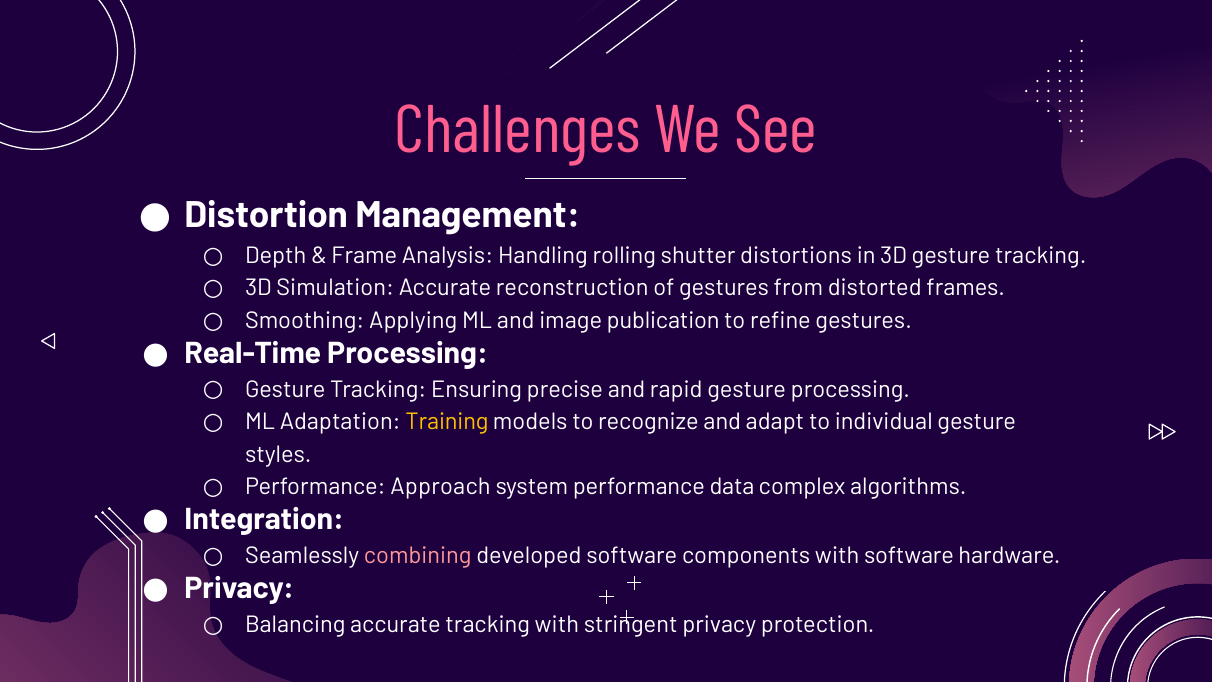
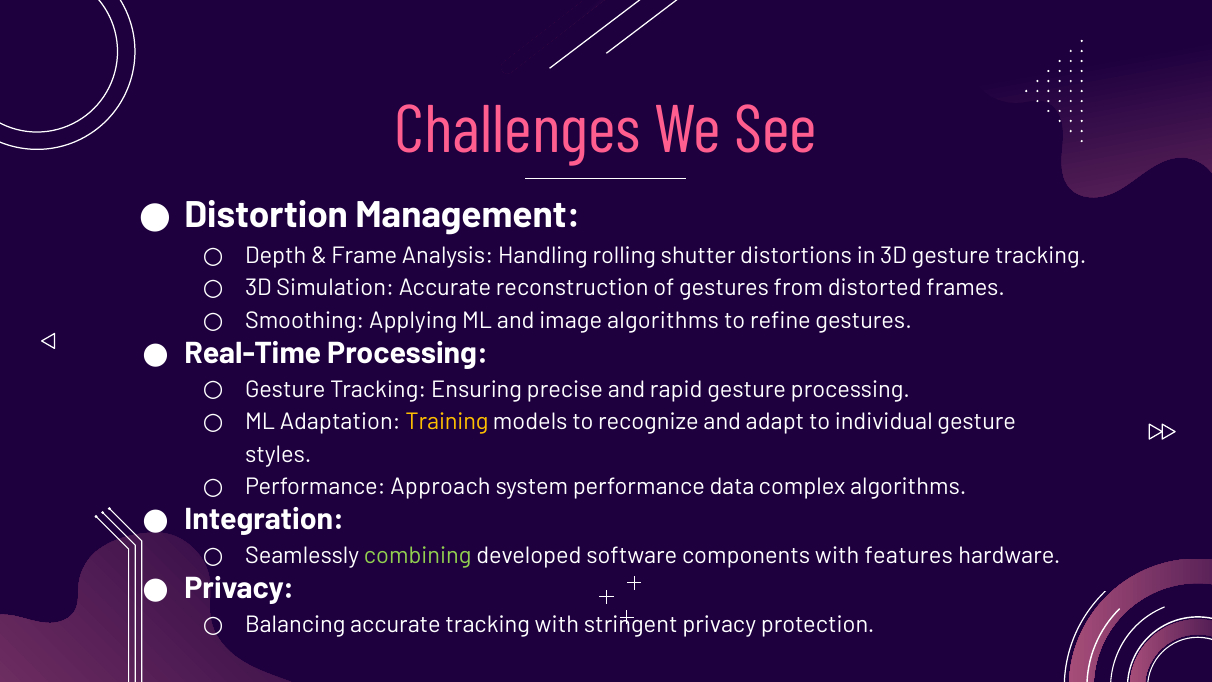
image publication: publication -> algorithms (663, 320)
combining colour: pink -> light green (418, 555)
with software: software -> features (909, 555)
